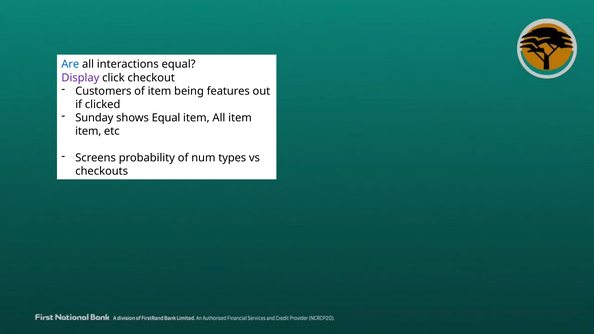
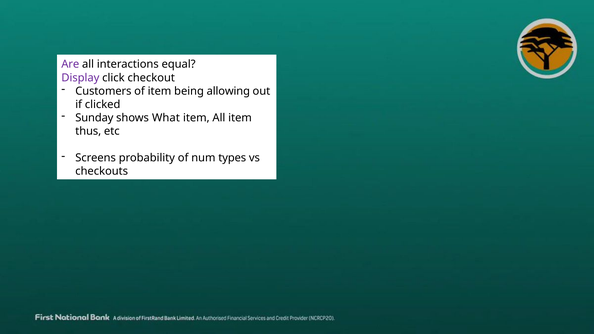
Are colour: blue -> purple (70, 64)
features: features -> allowing (228, 91)
shows Equal: Equal -> What (166, 118)
item: item -> thus (88, 131)
